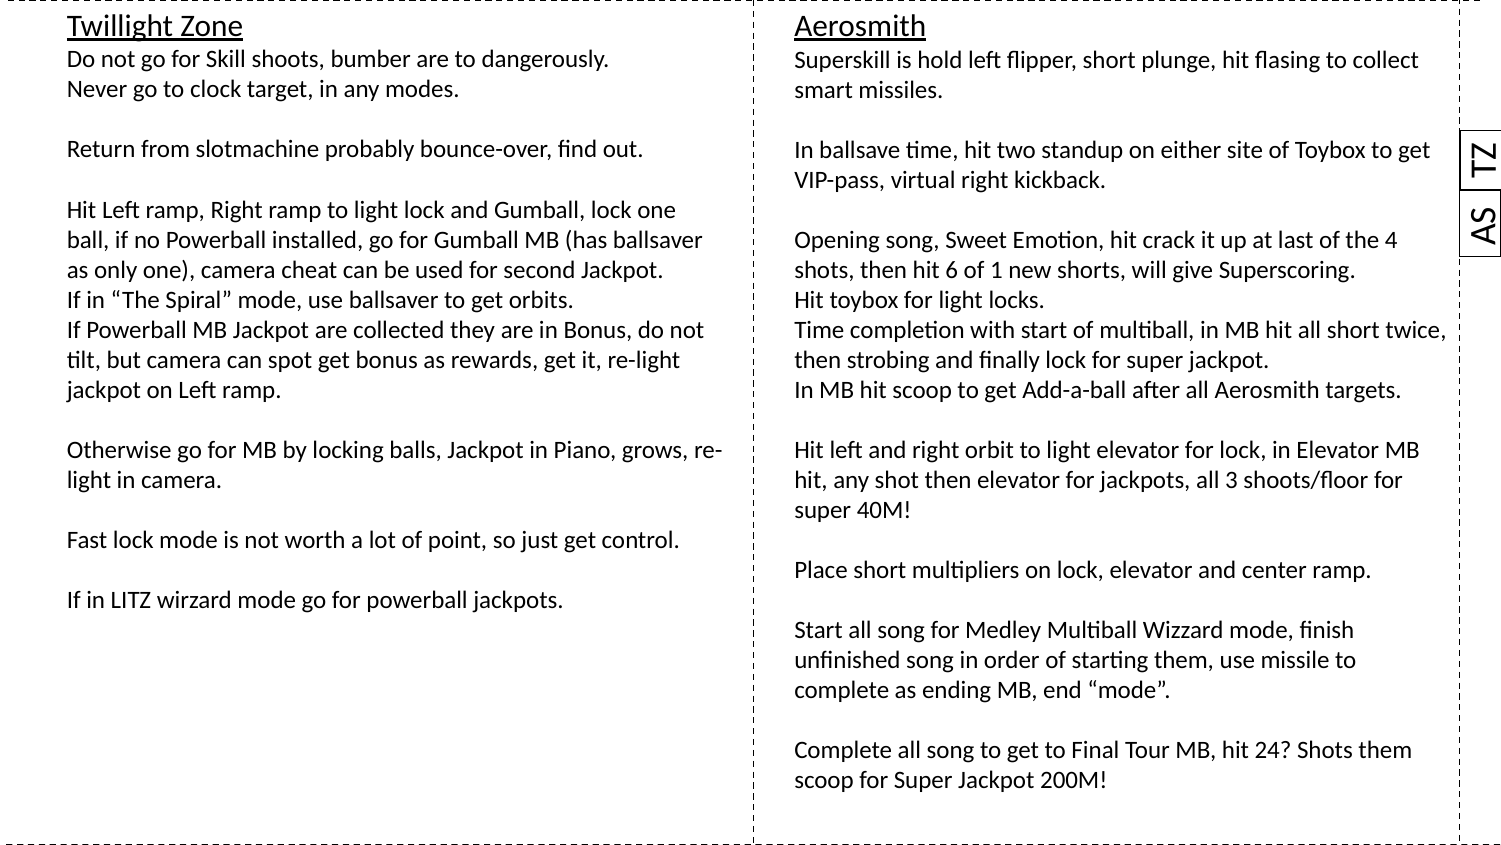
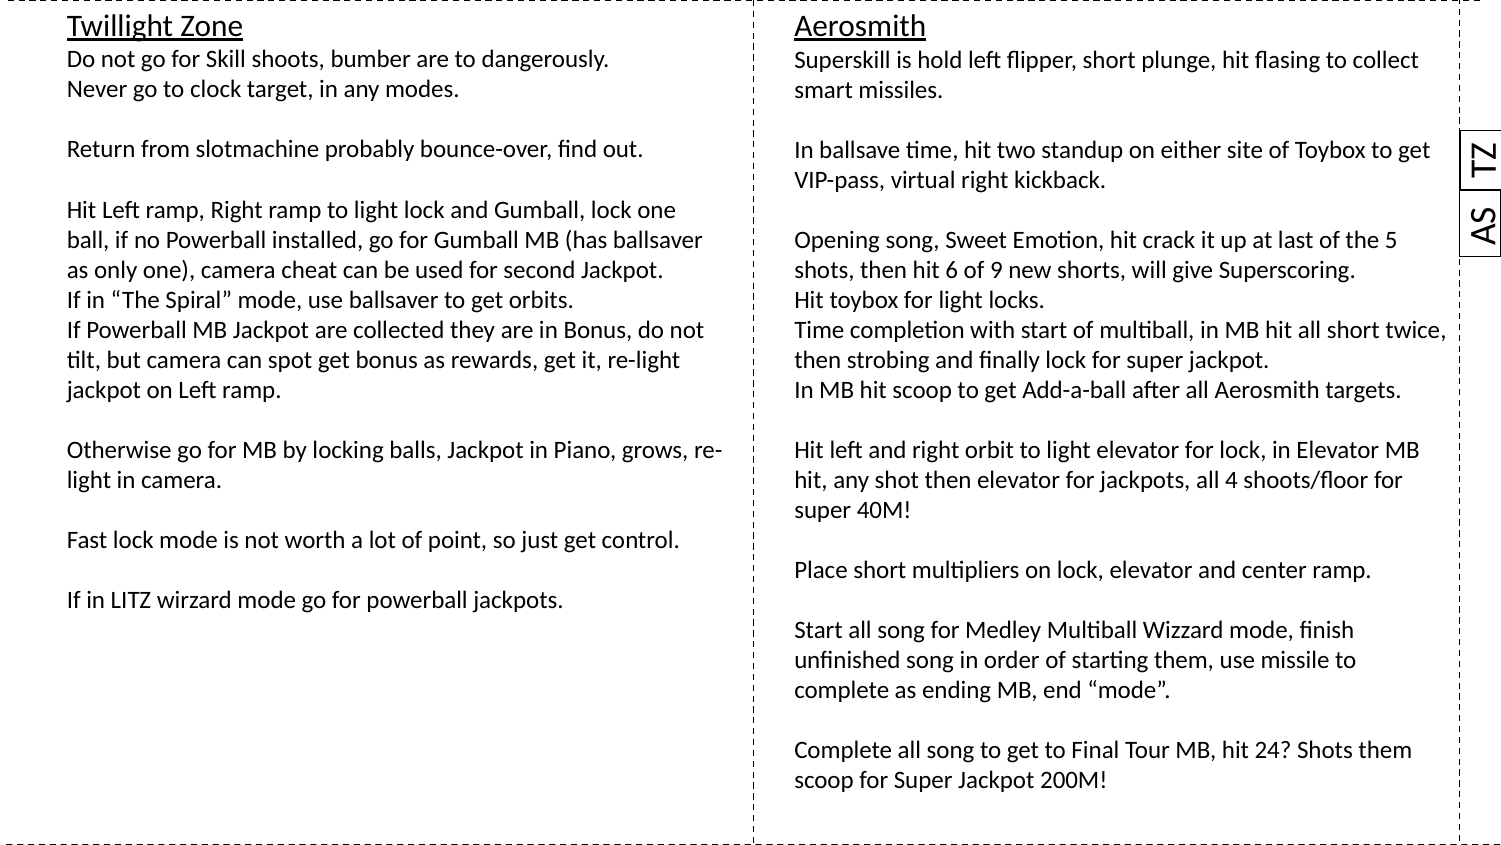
4: 4 -> 5 (1391, 240)
1: 1 -> 9 (996, 270)
3: 3 -> 4 (1231, 480)
